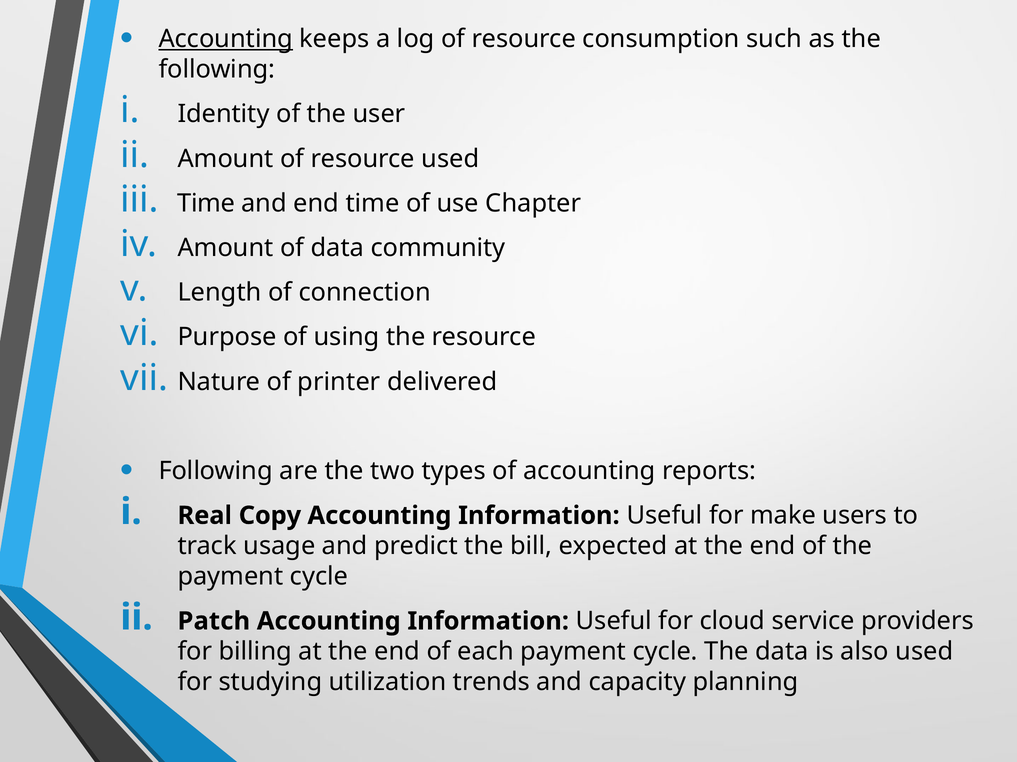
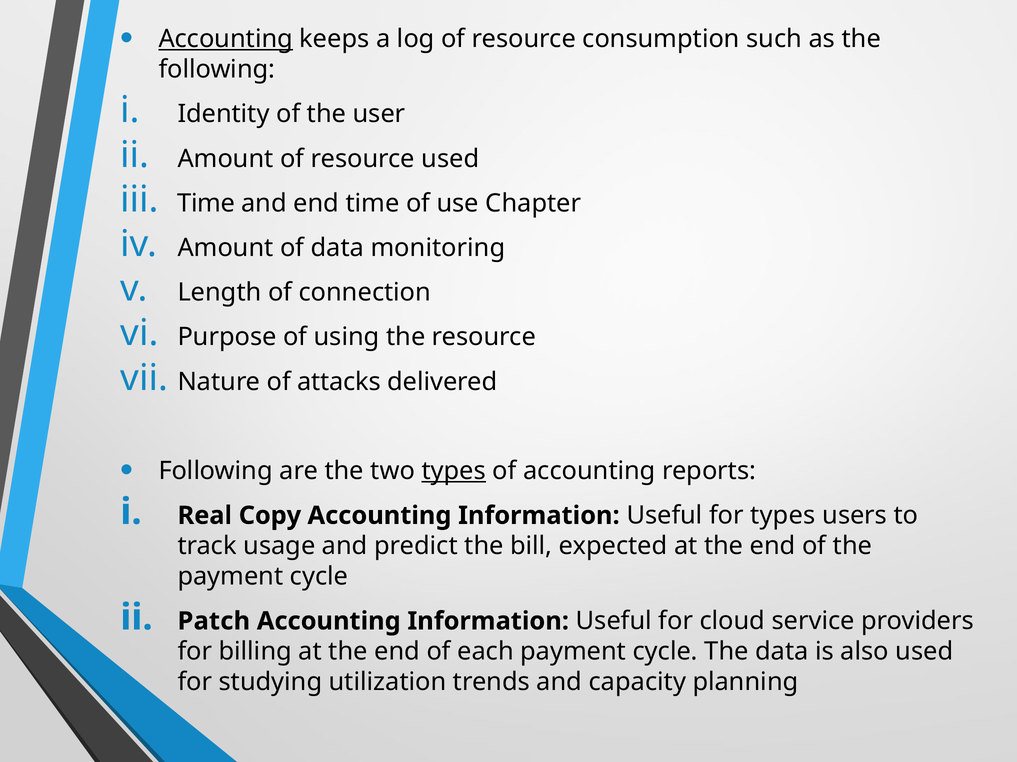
community: community -> monitoring (438, 248)
printer: printer -> attacks (339, 382)
types underline: none -> present (454, 471)
for make: make -> types (783, 516)
